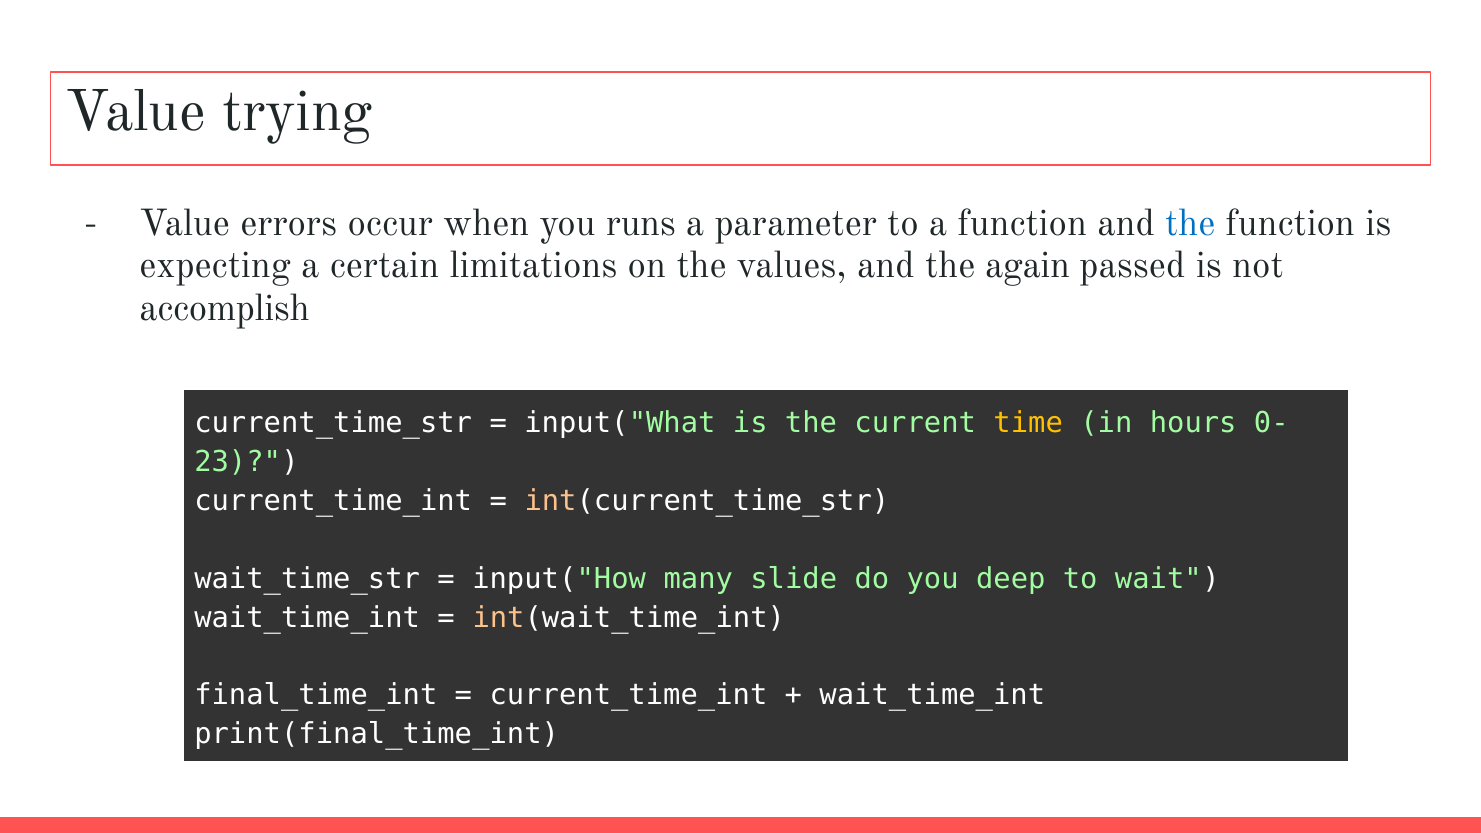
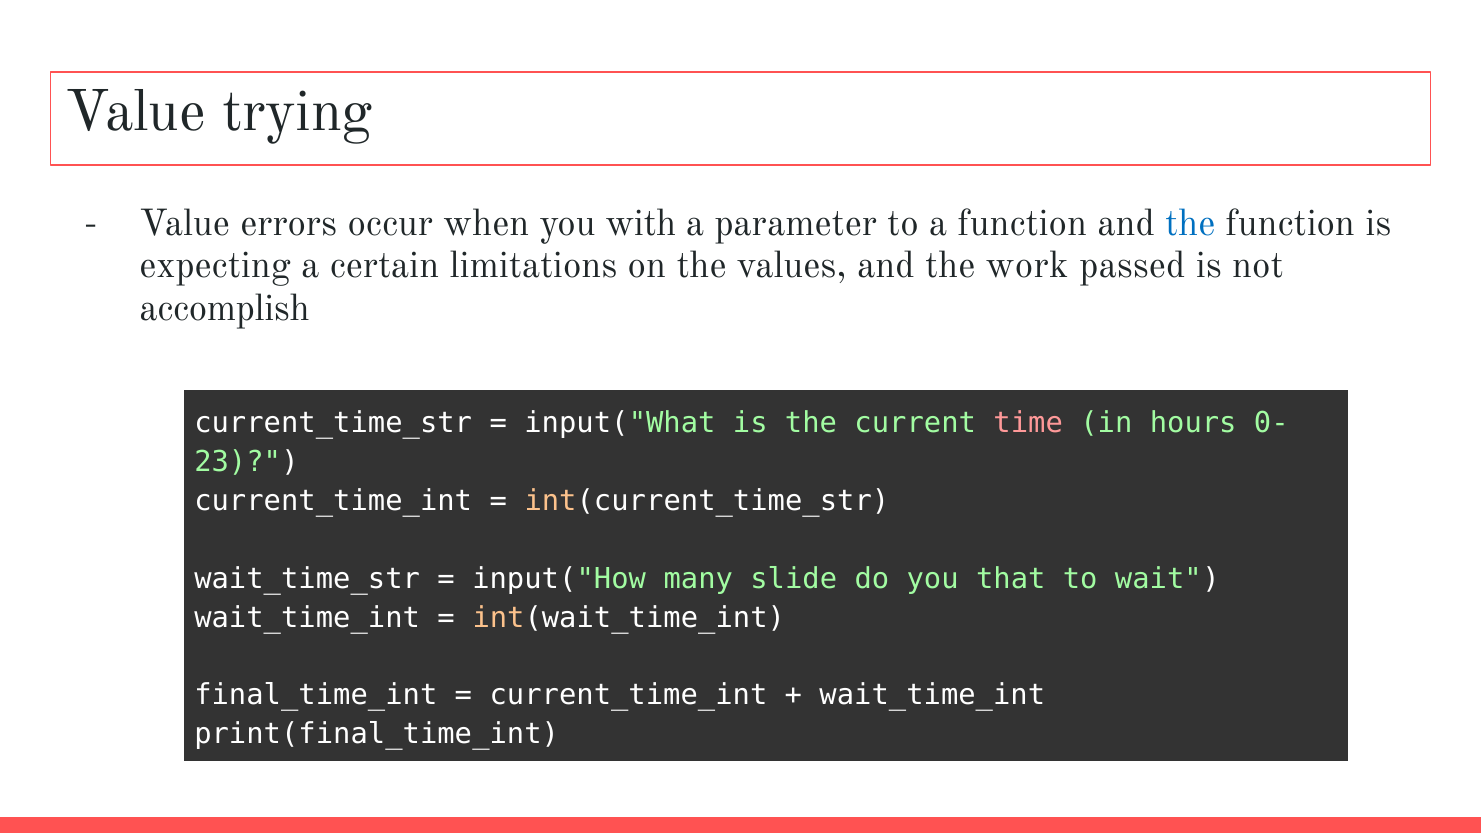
runs: runs -> with (641, 223)
again: again -> work (1027, 265)
time colour: yellow -> pink (1028, 423)
deep: deep -> that (1011, 579)
